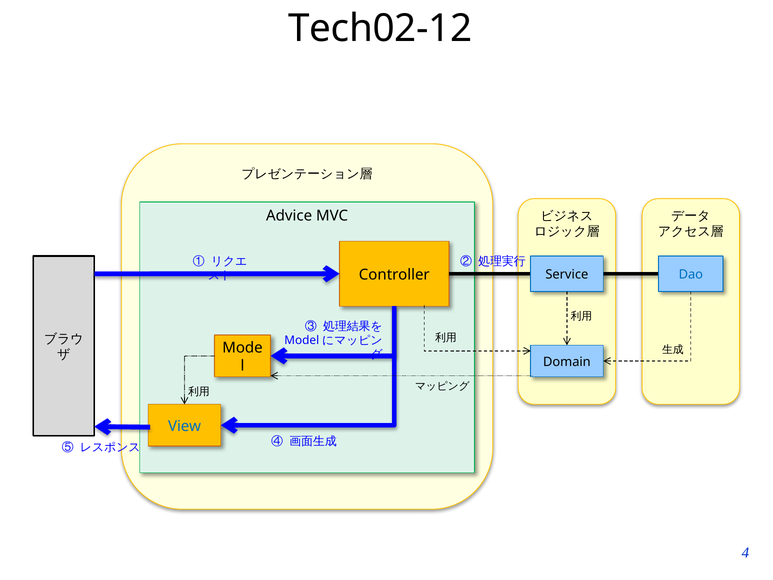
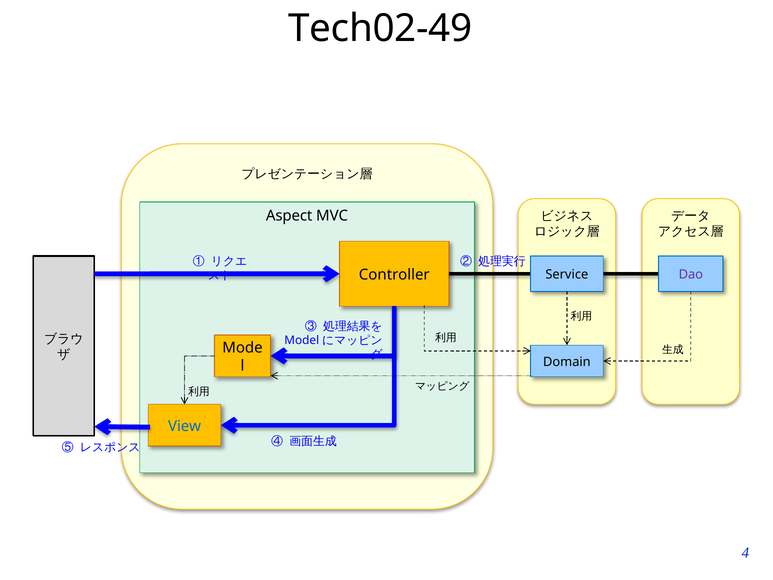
Tech02-12: Tech02-12 -> Tech02-49 (380, 28)
Advice: Advice -> Aspect (289, 216)
Dao colour: blue -> purple (691, 275)
